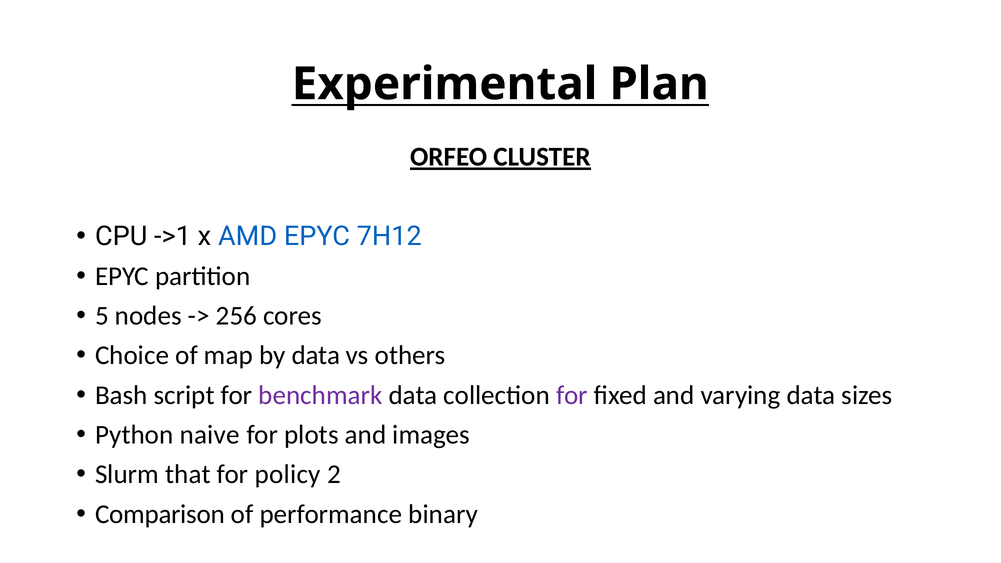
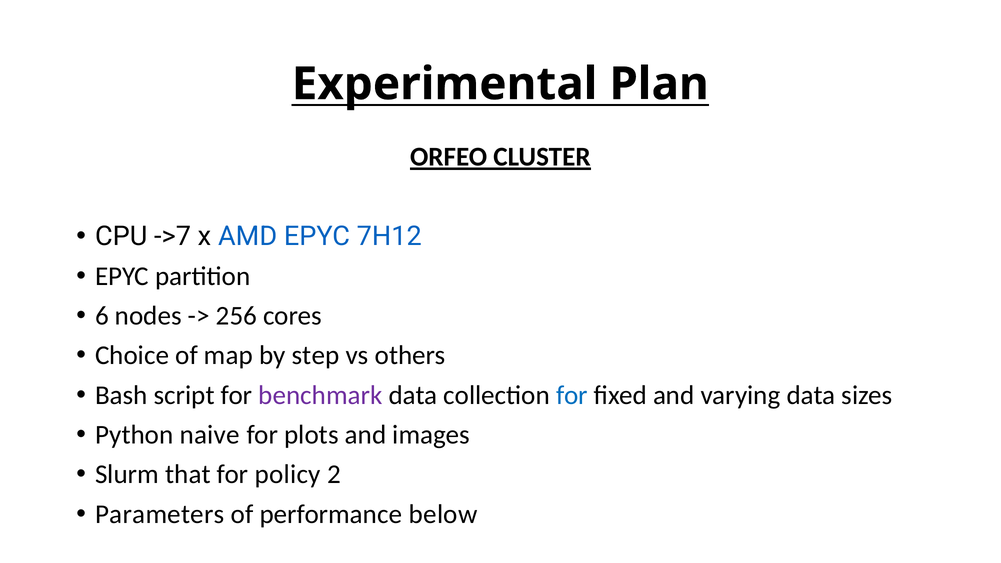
->1: ->1 -> ->7 (173, 236)
5: 5 -> 6 (102, 316)
by data: data -> step (316, 355)
for colour: purple -> blue (572, 395)
Comparison: Comparison -> Parameters (160, 514)
binary: binary -> below (443, 514)
